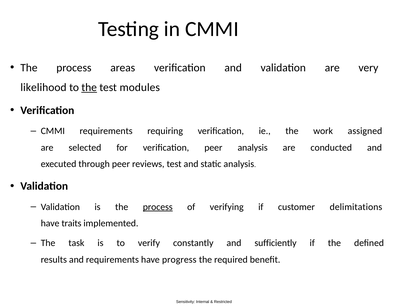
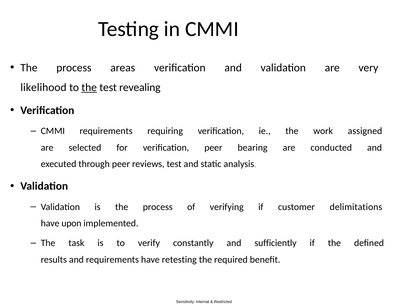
modules: modules -> revealing (140, 87)
peer analysis: analysis -> bearing (253, 148)
process underline: present -> none (158, 207)
traits: traits -> upon (71, 223)
progress: progress -> retesting (179, 260)
